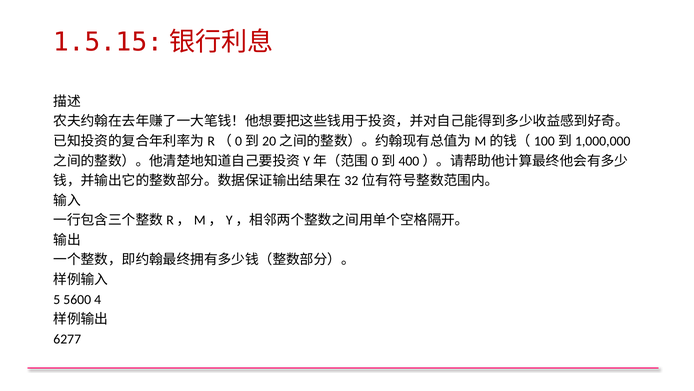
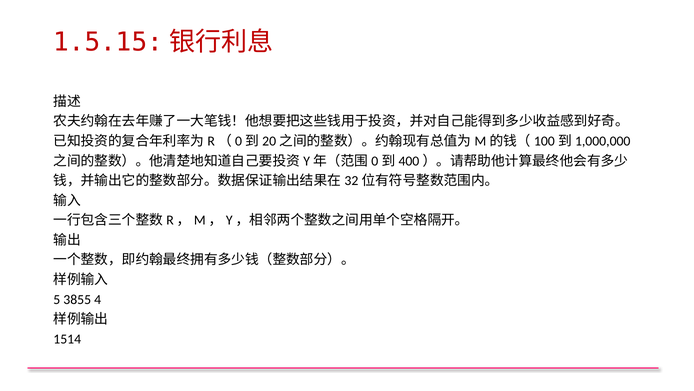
5600: 5600 -> 3855 (77, 299)
6277: 6277 -> 1514 (67, 339)
